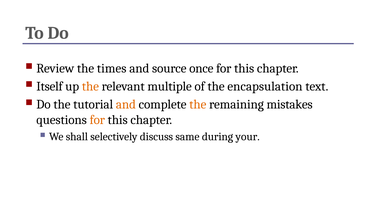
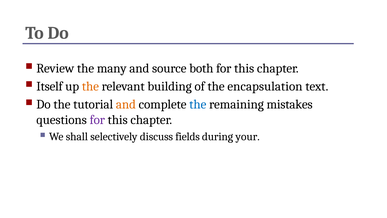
times: times -> many (112, 68)
once: once -> both (201, 68)
multiple: multiple -> building (170, 86)
the colour: orange -> blue (198, 104)
for colour: orange -> purple (97, 120)
same: same -> fields (188, 136)
